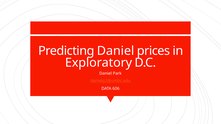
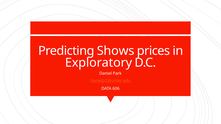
Predicting Daniel: Daniel -> Shows (116, 51)
